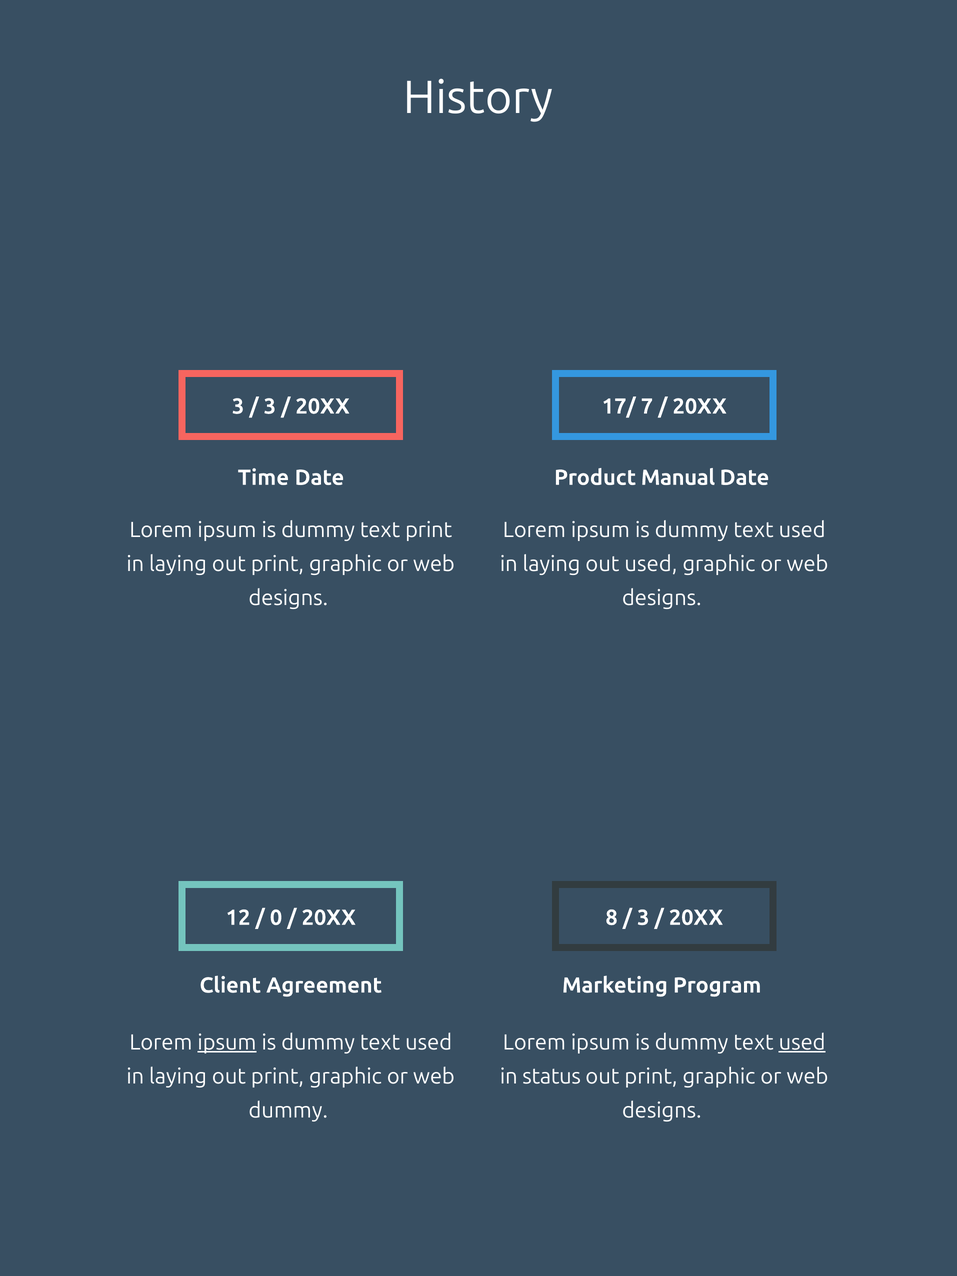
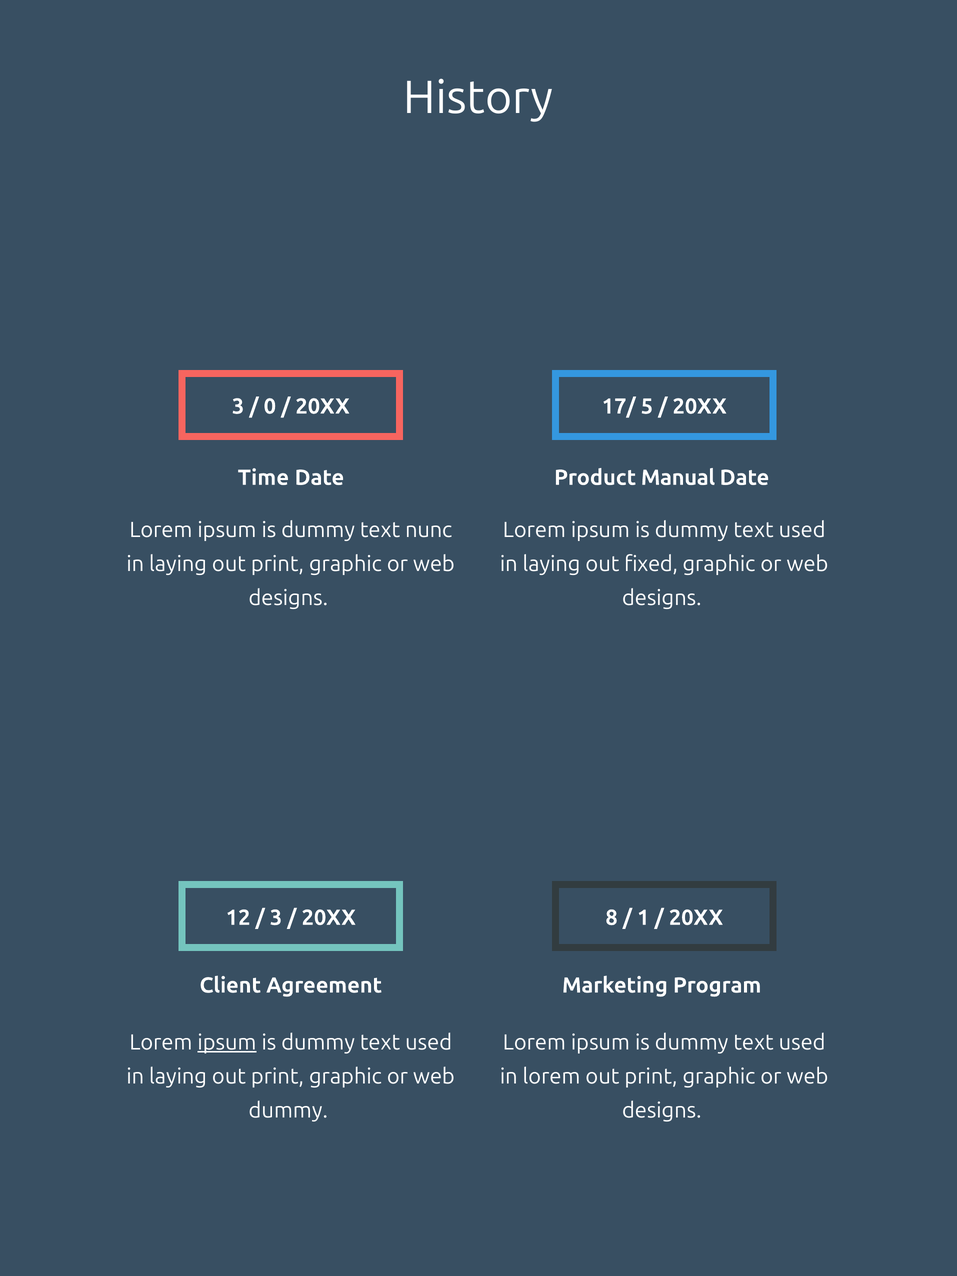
3: 3 -> 0 (270, 406)
7: 7 -> 5 (647, 406)
text print: print -> nunc (429, 530)
out used: used -> fixed (651, 564)
0: 0 -> 3 (276, 918)
3: 3 -> 1 (643, 918)
used underline: present -> none (802, 1042)
in status: status -> lorem (551, 1077)
